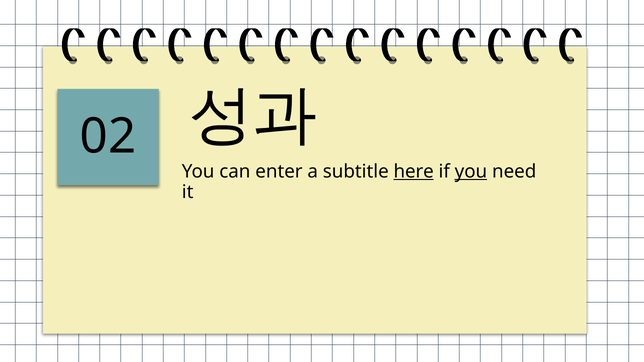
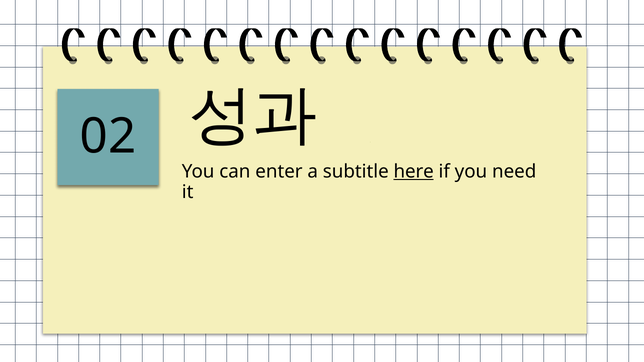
you underline: present -> none (471, 172)
